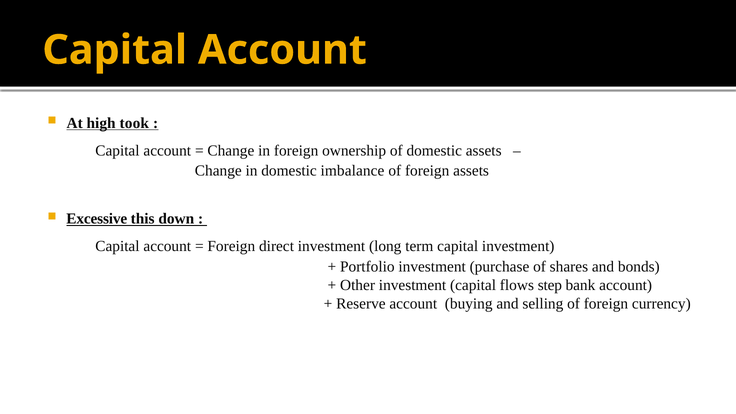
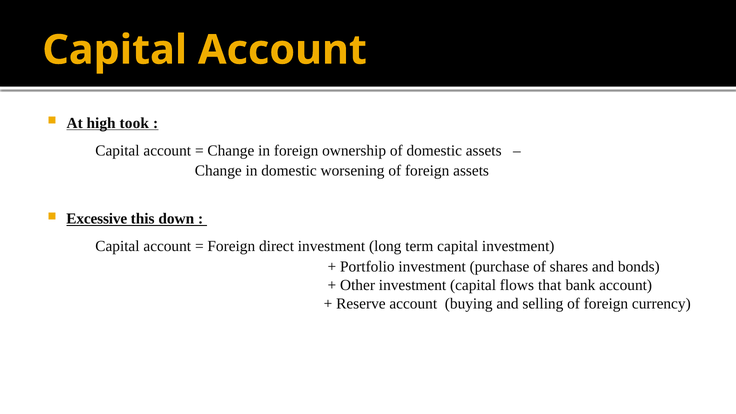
imbalance: imbalance -> worsening (353, 171)
step: step -> that (550, 285)
